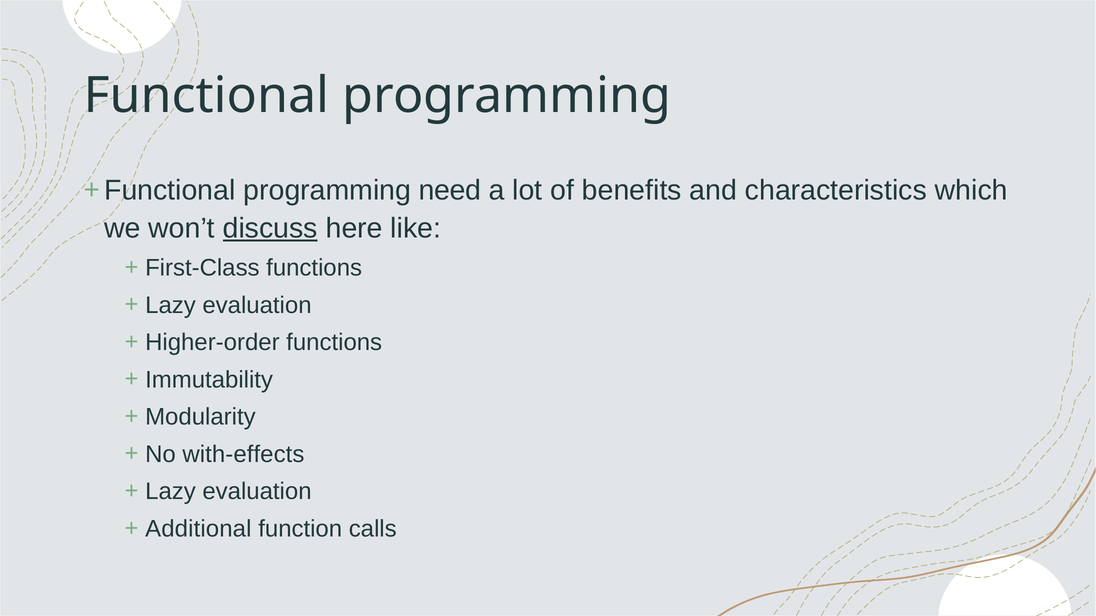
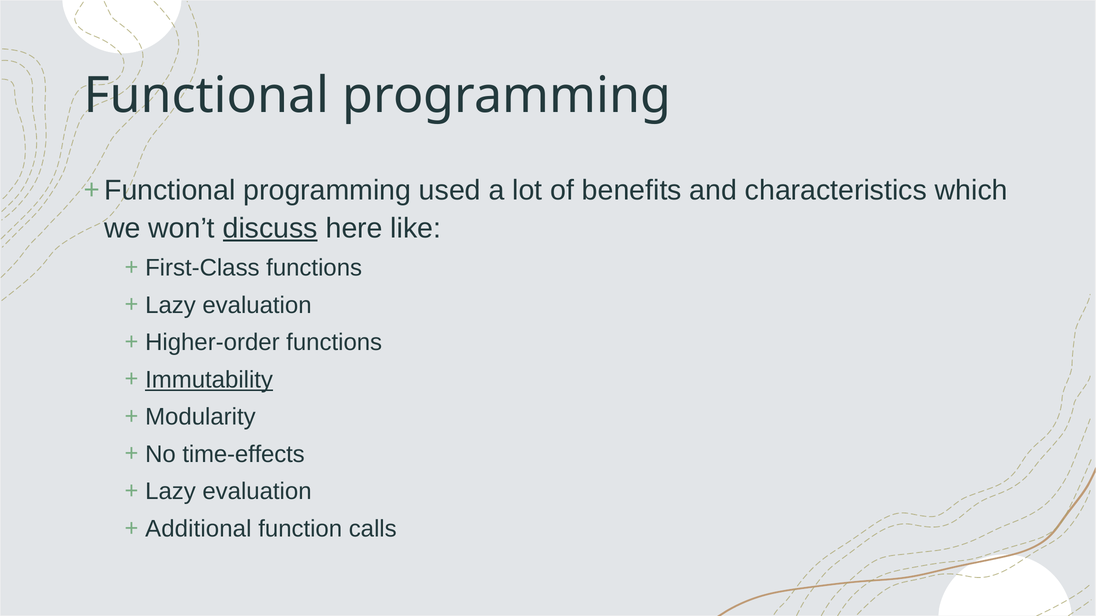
need: need -> used (450, 191)
Immutability underline: none -> present (209, 380)
with-effects: with-effects -> time-effects (244, 455)
